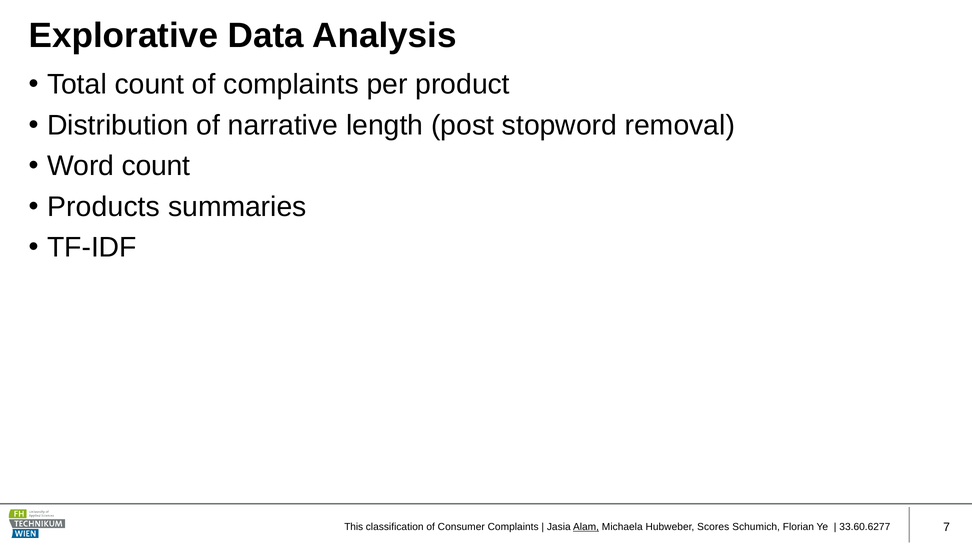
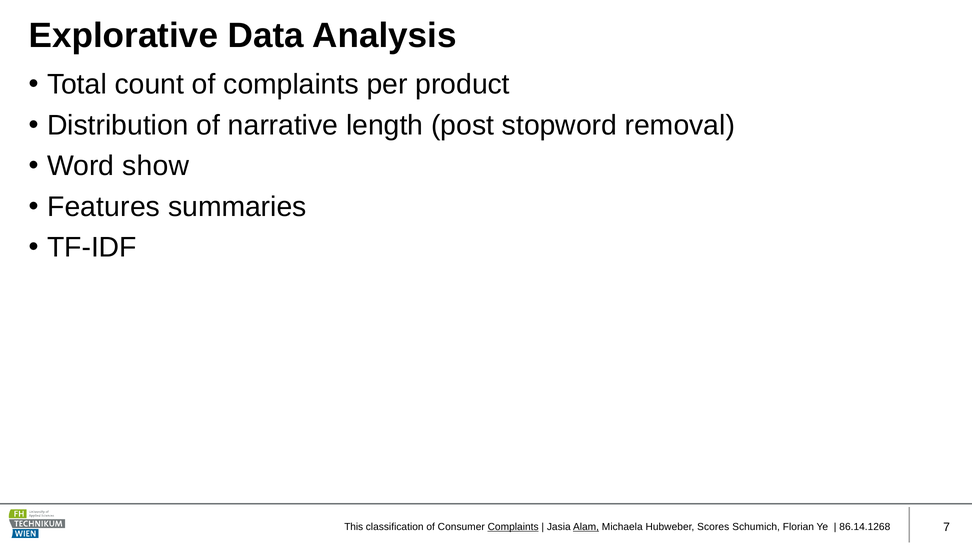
Word count: count -> show (156, 166)
Products: Products -> Features (104, 207)
Complaints underline: none -> present (513, 527)
33.60.6277: 33.60.6277 -> 86.14.1268 (865, 527)
